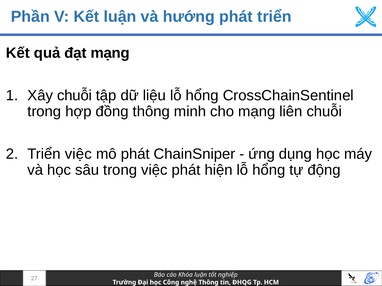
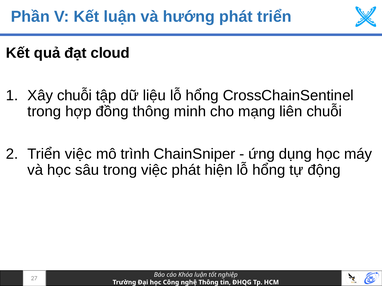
đạt mạng: mạng -> cloud (110, 53)
mô phát: phát -> trình (135, 154)
